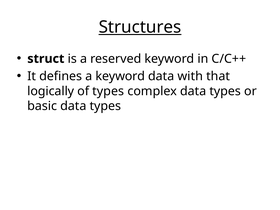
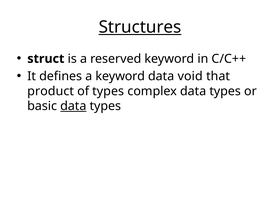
with: with -> void (190, 76)
logically: logically -> product (51, 91)
data underline: none -> present (73, 106)
